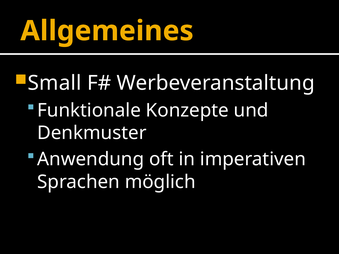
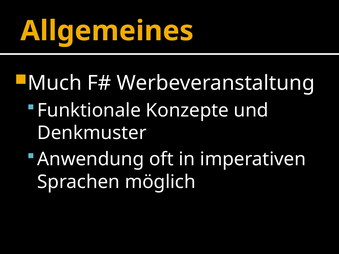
Small: Small -> Much (55, 83)
